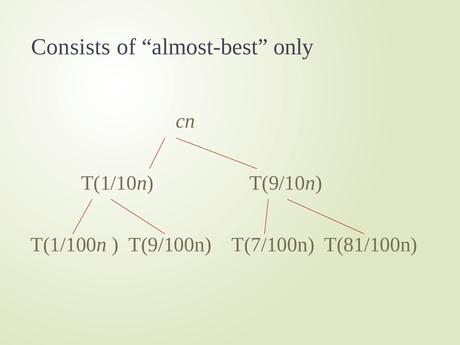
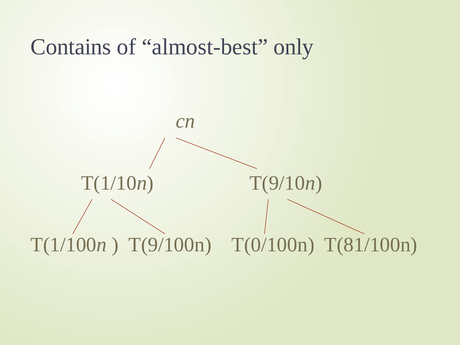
Consists: Consists -> Contains (71, 47)
T(7/100n: T(7/100n -> T(0/100n (273, 245)
